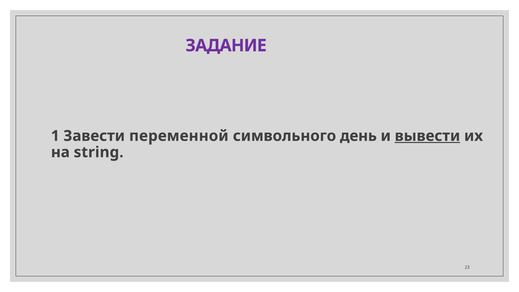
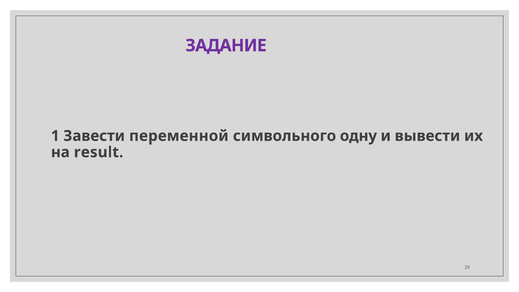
день: день -> одну (358, 136)
вывести underline: present -> none (427, 136)
string: string -> result (99, 152)
